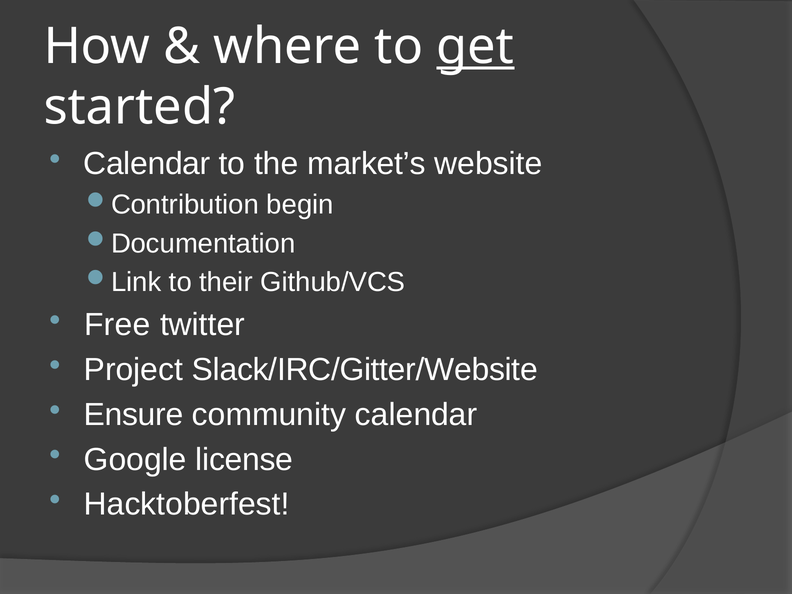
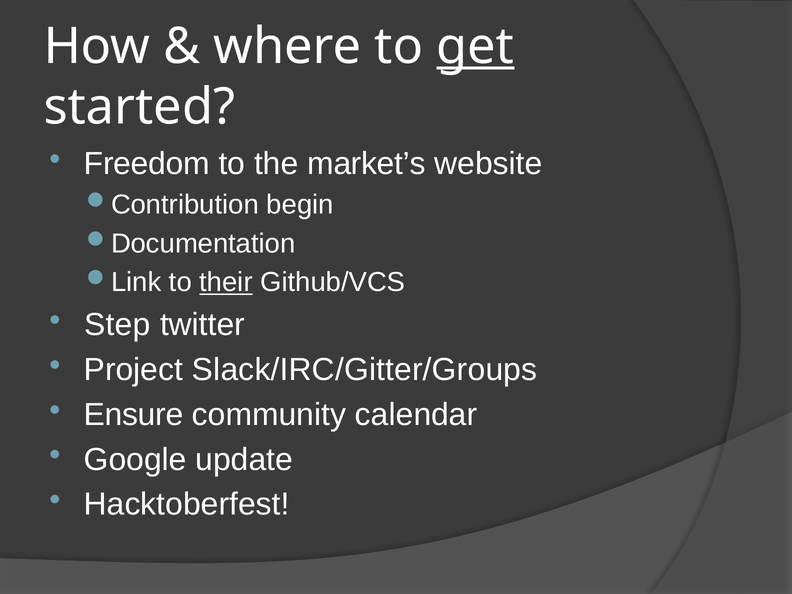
Calendar: Calendar -> Freedom (147, 164)
their underline: none -> present (226, 282)
Free: Free -> Step (117, 325)
Slack/IRC/Gitter/Website: Slack/IRC/Gitter/Website -> Slack/IRC/Gitter/Groups (365, 370)
license: license -> update (244, 460)
